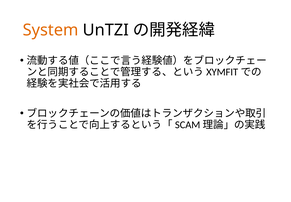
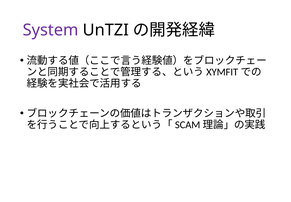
System colour: orange -> purple (51, 30)
